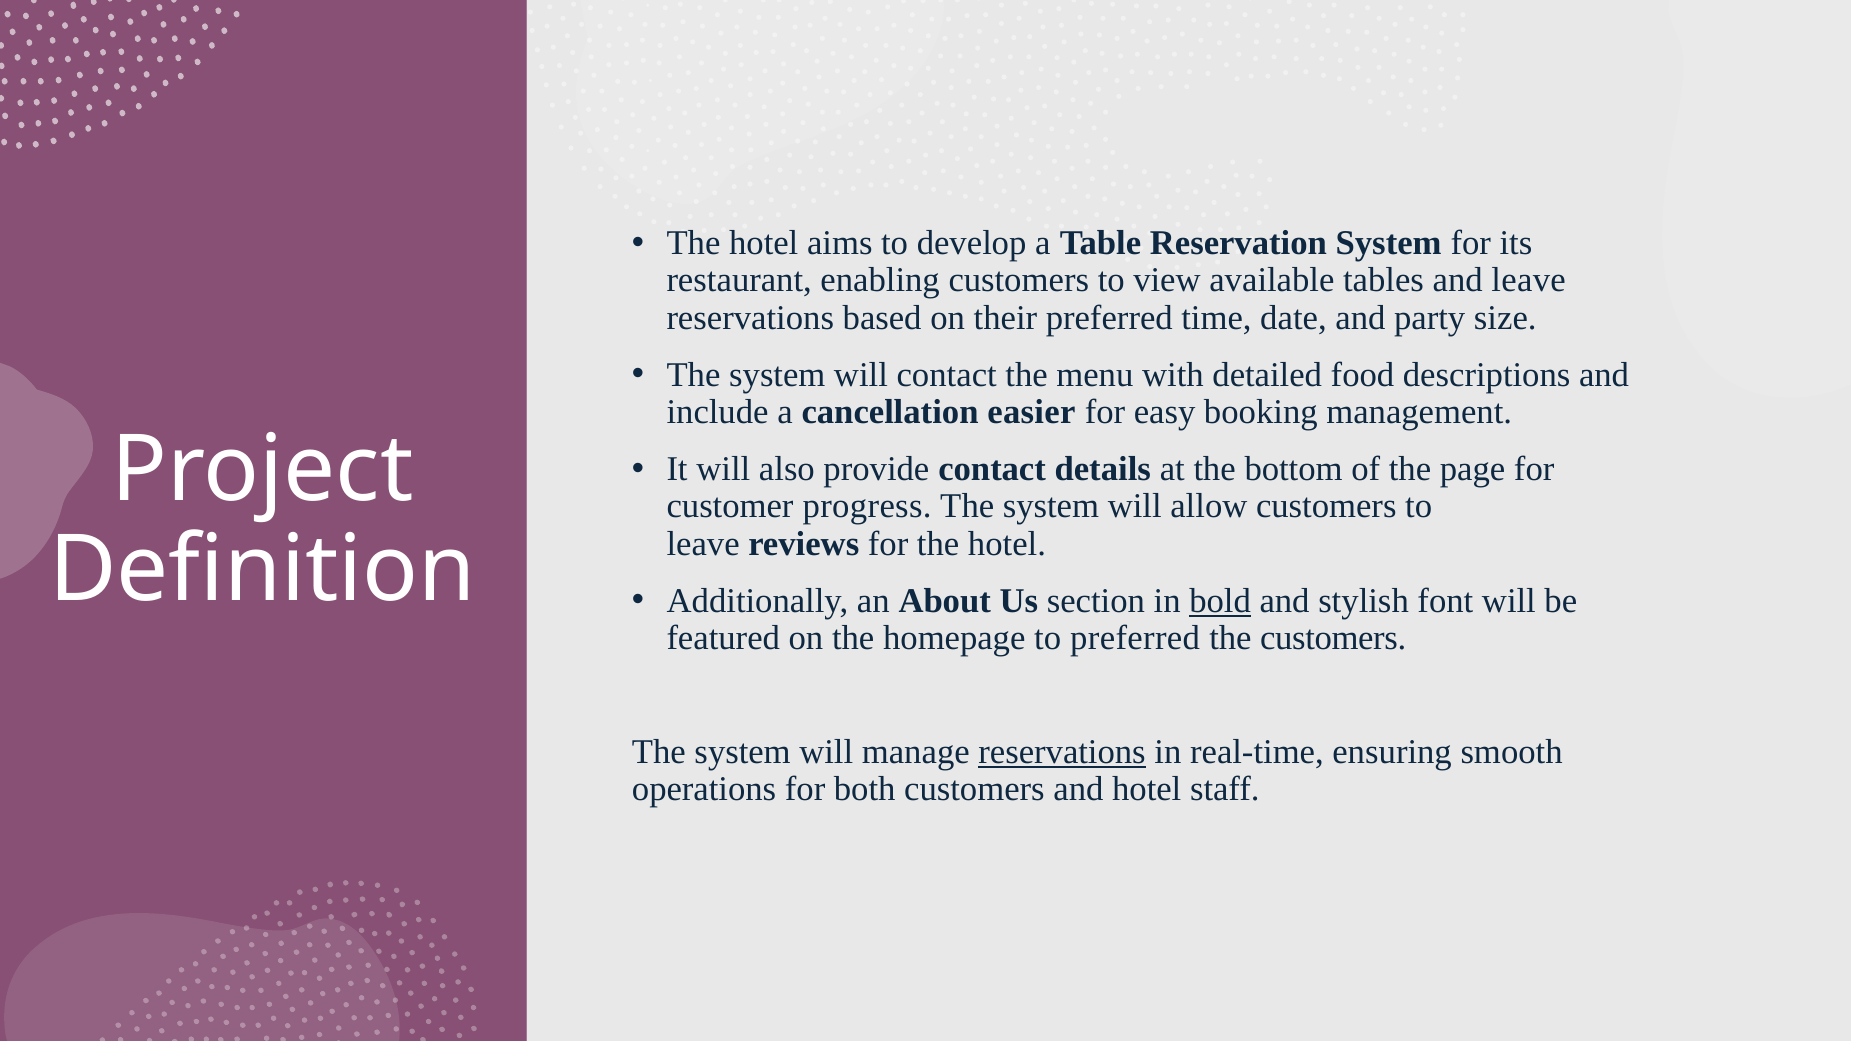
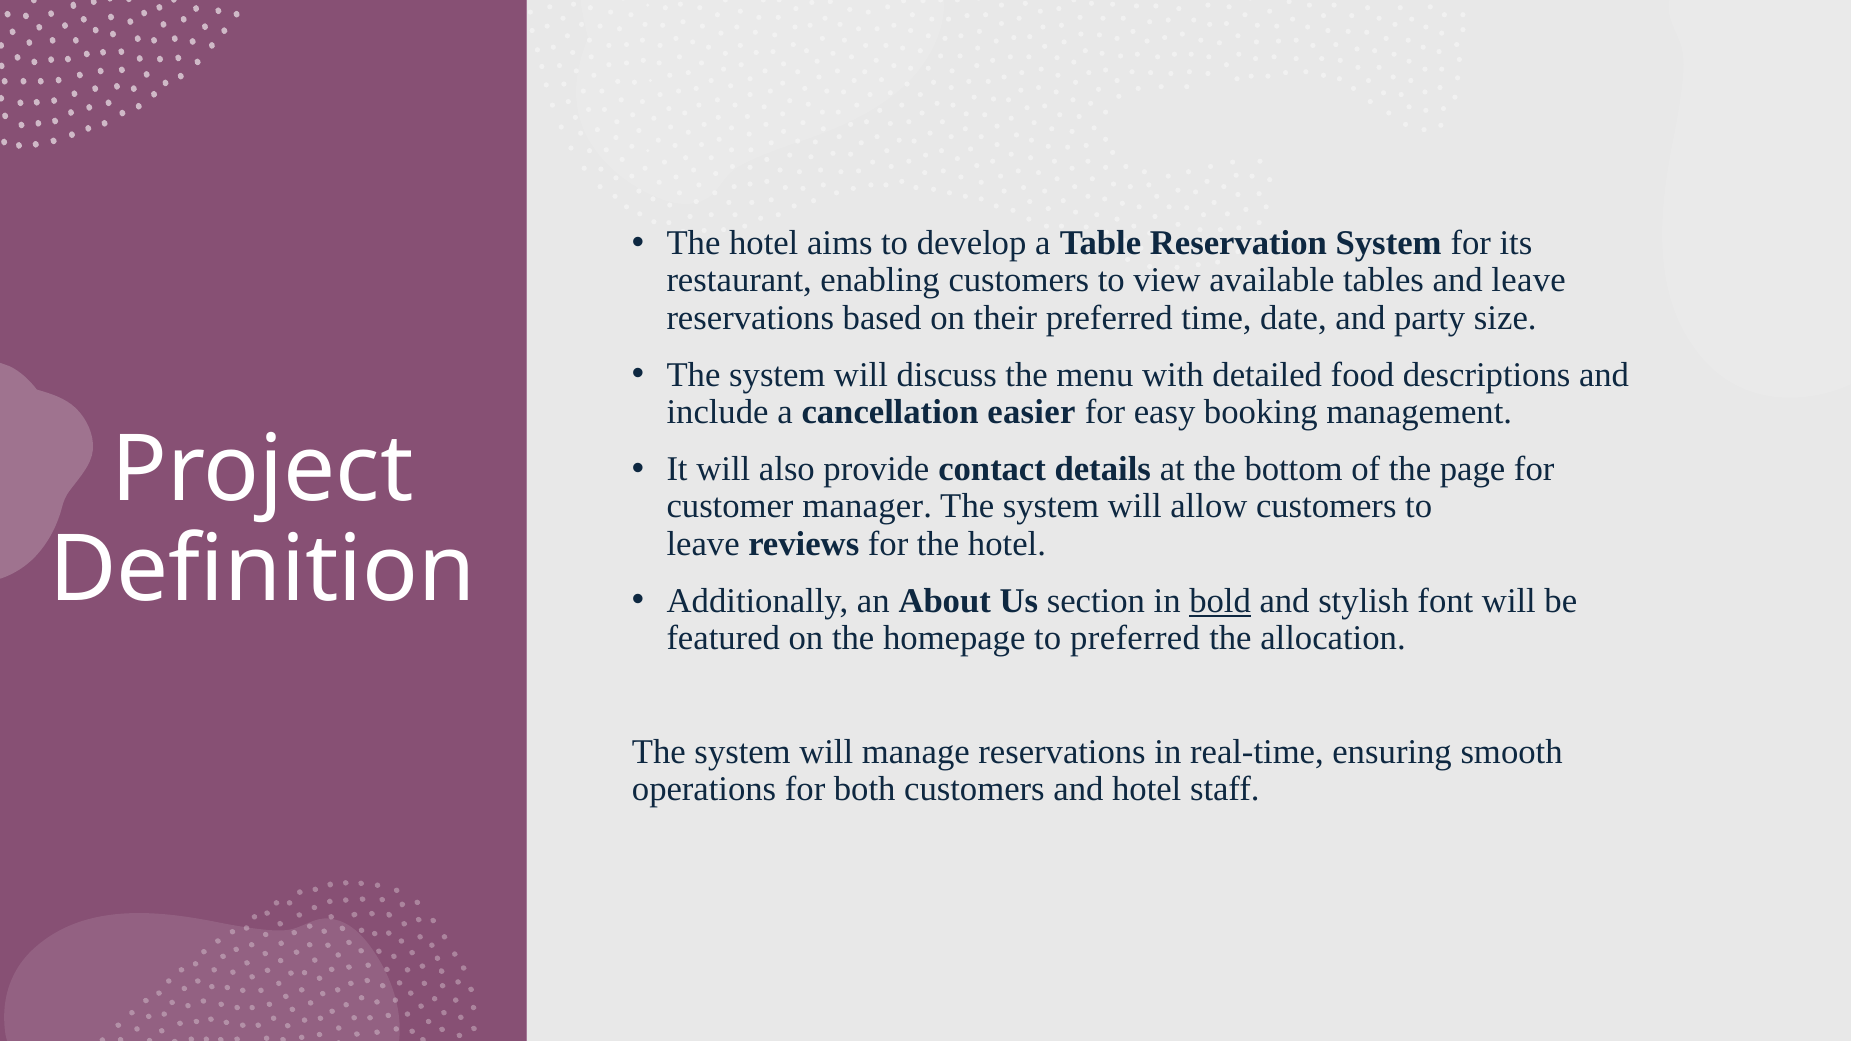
will contact: contact -> discuss (947, 375)
progress: progress -> manager (867, 507)
the customers: customers -> allocation (1333, 638)
reservations underline: present -> none (1062, 752)
